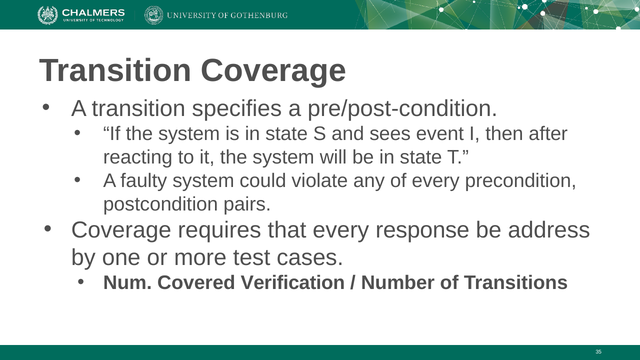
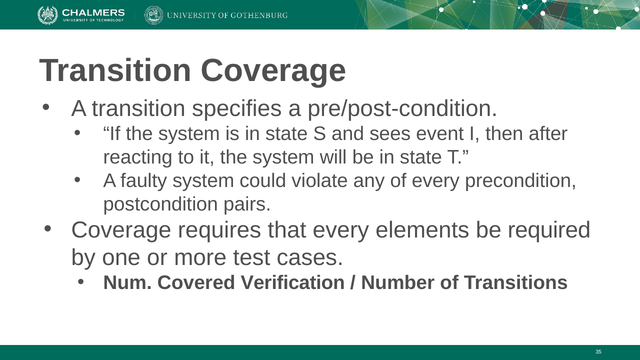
response: response -> elements (423, 230)
address: address -> required (549, 230)
